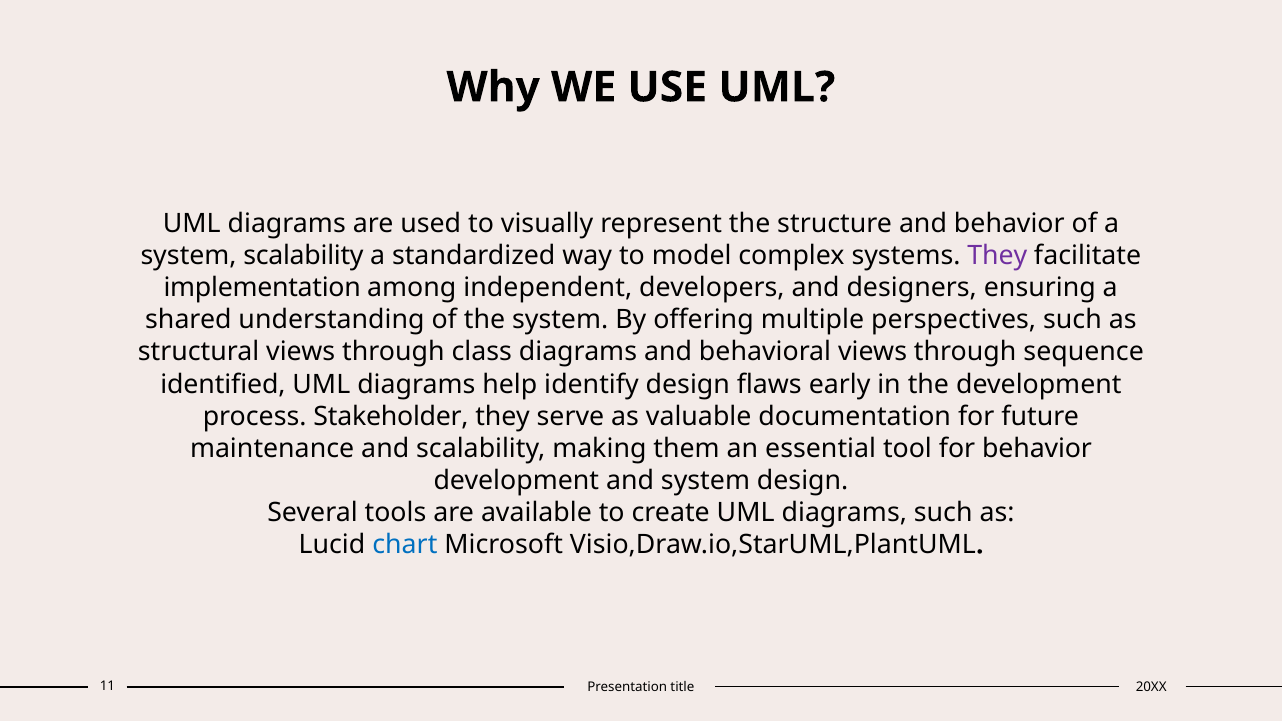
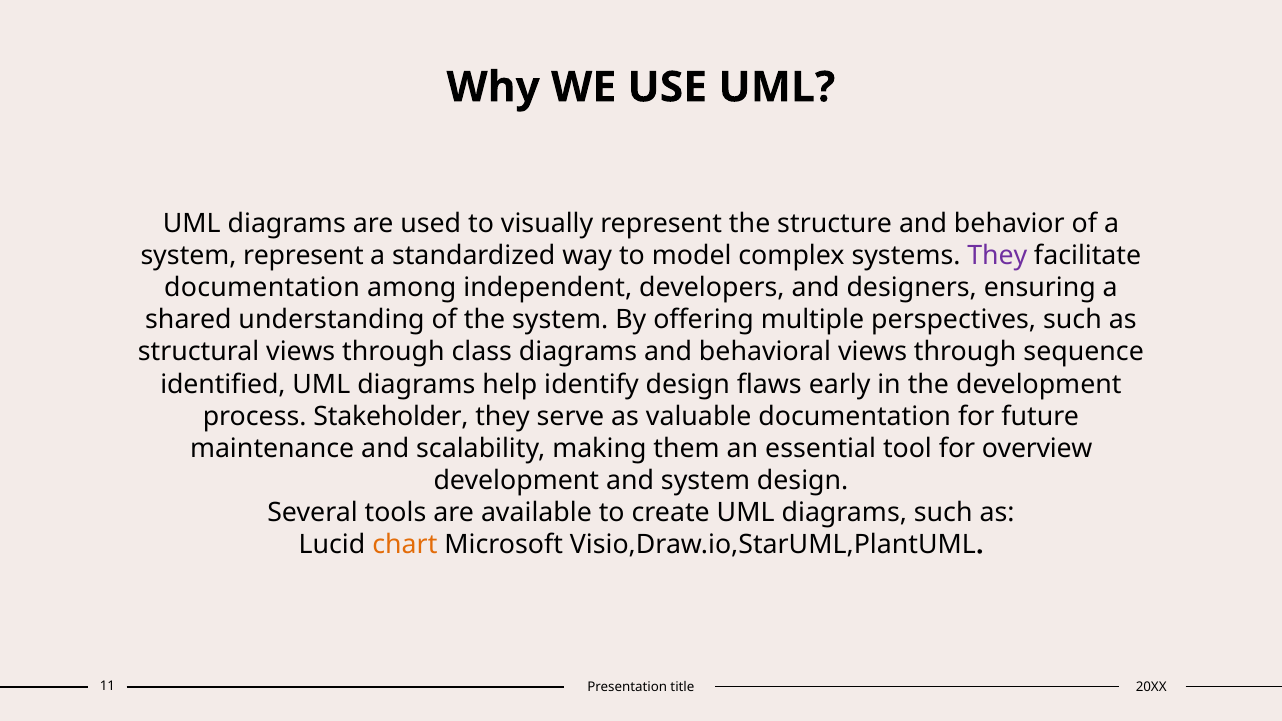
system scalability: scalability -> represent (303, 256)
implementation: implementation -> documentation (262, 288)
for behavior: behavior -> overview (1037, 448)
chart colour: blue -> orange (405, 545)
